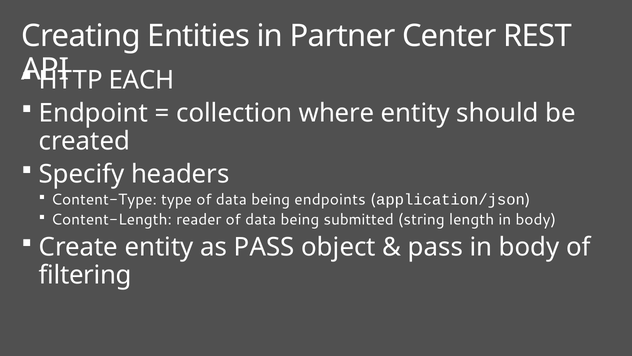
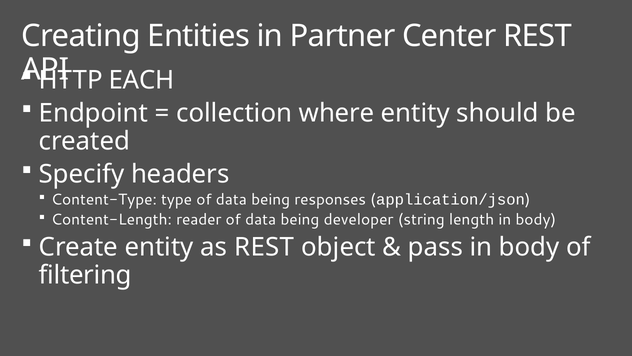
endpoints: endpoints -> responses (330, 199)
submitted: submitted -> developer (359, 219)
as PASS: PASS -> REST (264, 247)
